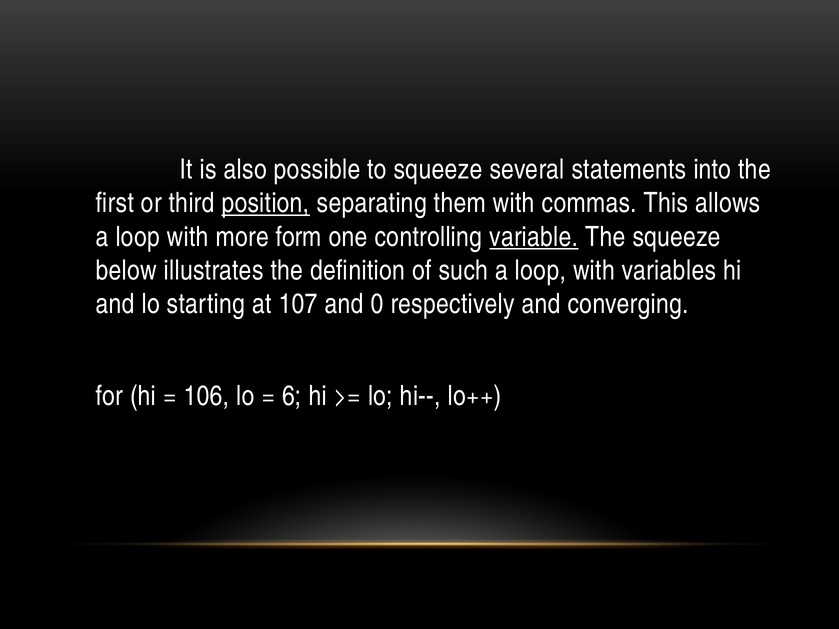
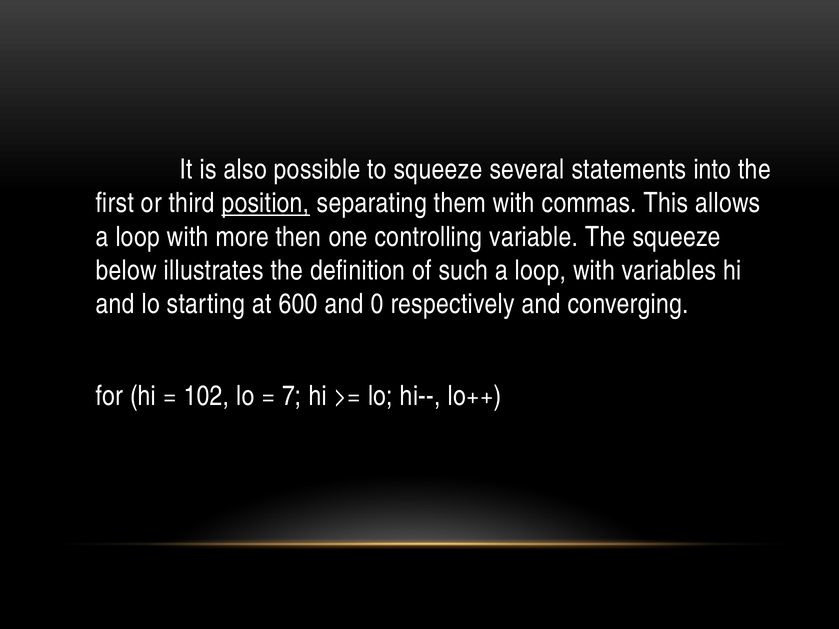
form: form -> then (299, 237)
variable underline: present -> none (534, 237)
107: 107 -> 600 (298, 304)
106: 106 -> 102 (206, 396)
6: 6 -> 7 (292, 396)
